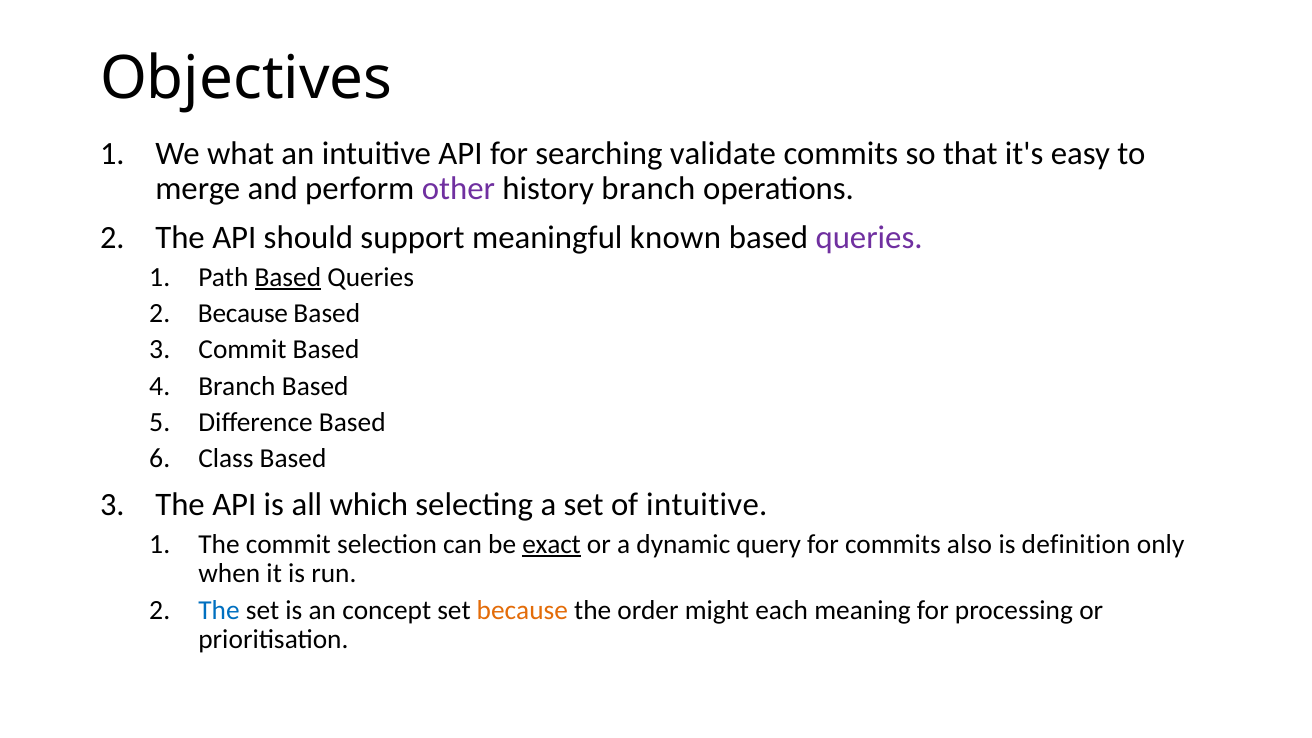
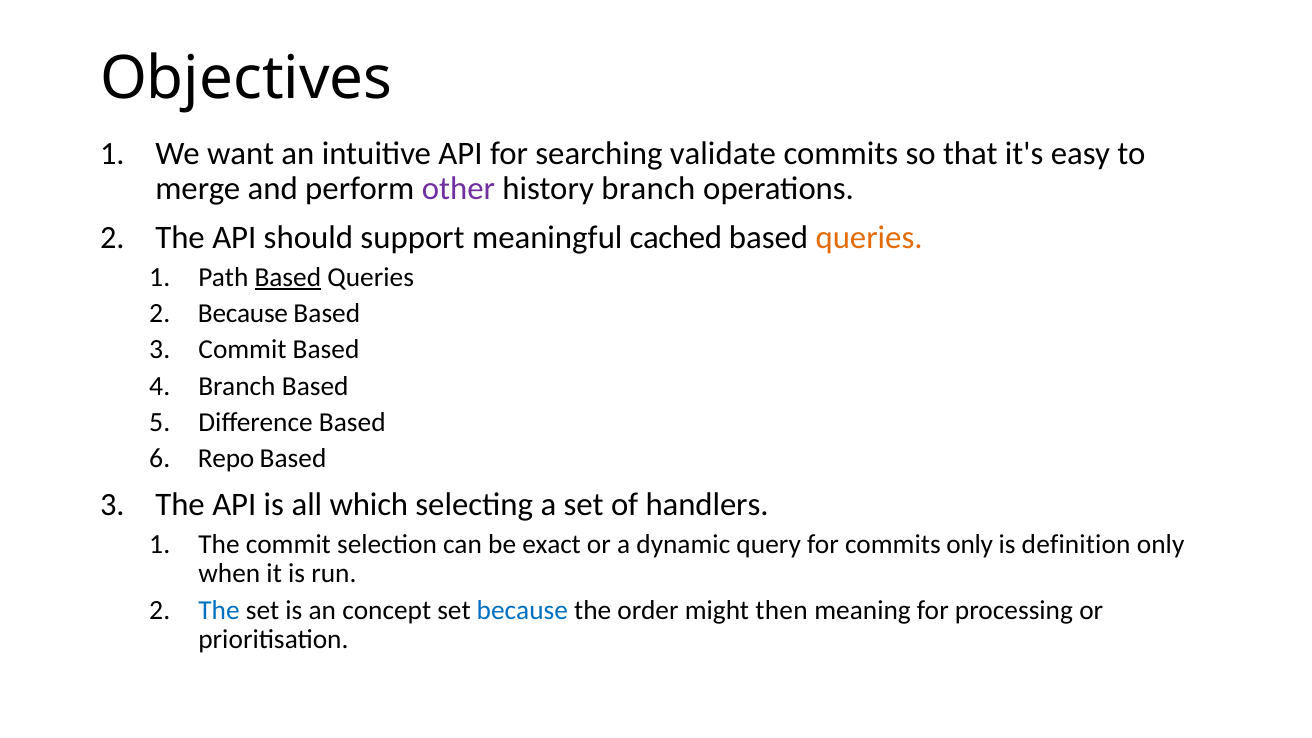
what: what -> want (241, 153)
known: known -> cached (676, 238)
queries colour: purple -> orange (869, 238)
Class: Class -> Repo (226, 459)
of intuitive: intuitive -> handlers (707, 505)
exact underline: present -> none (552, 544)
commits also: also -> only (970, 544)
because colour: orange -> blue (522, 610)
each: each -> then (782, 610)
